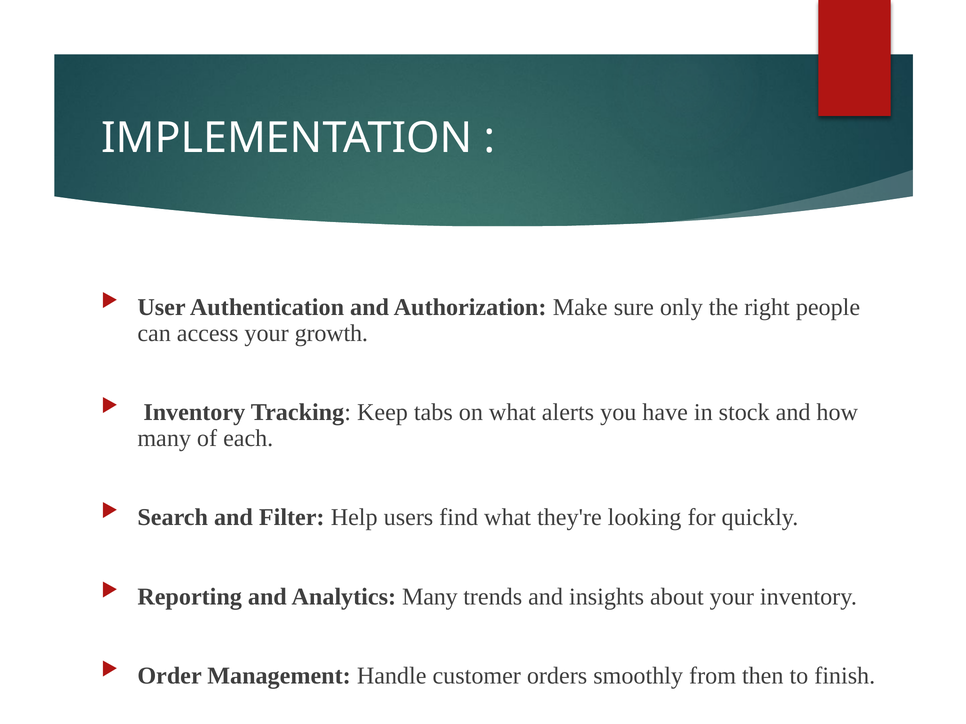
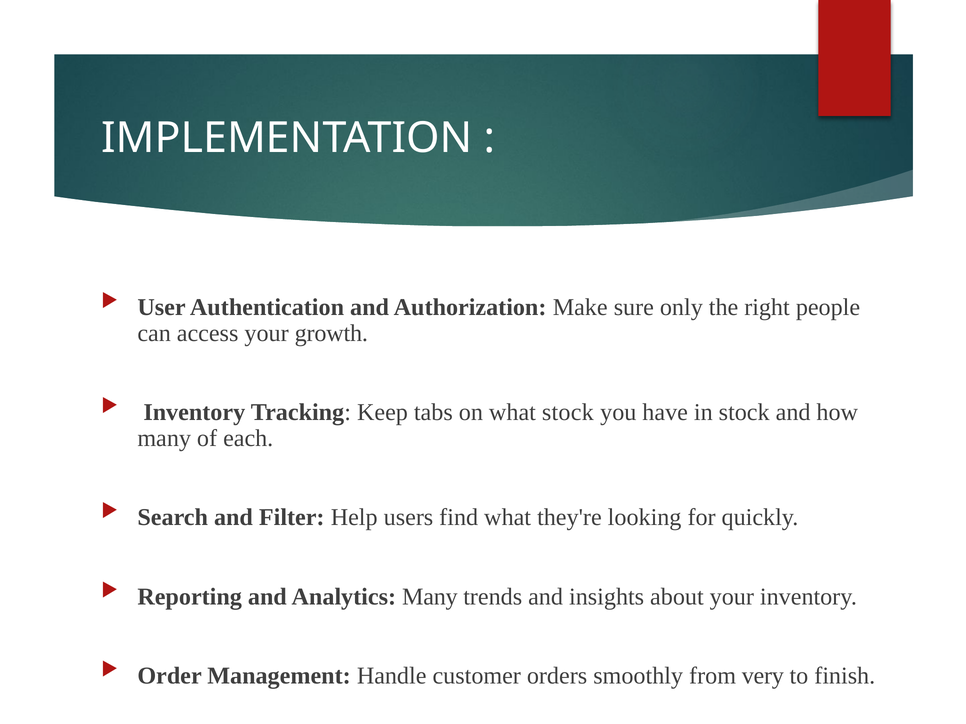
what alerts: alerts -> stock (568, 413)
then: then -> very (763, 676)
